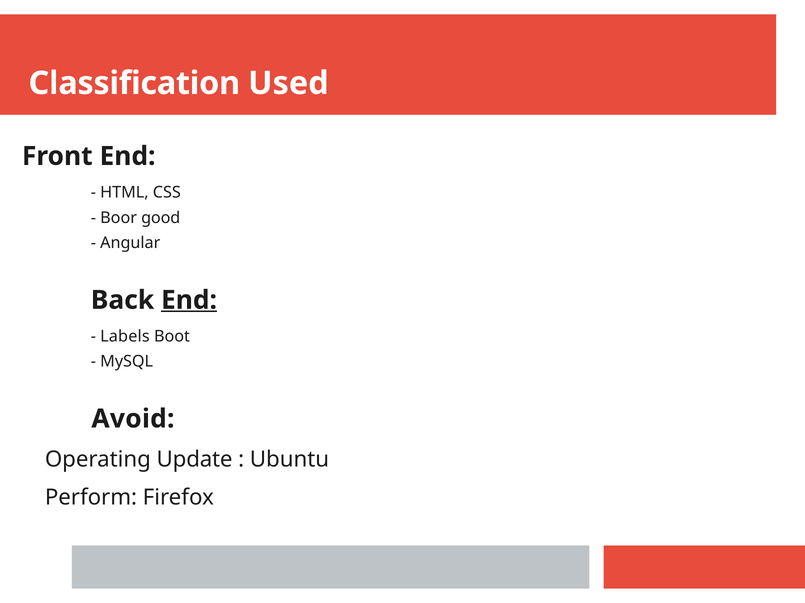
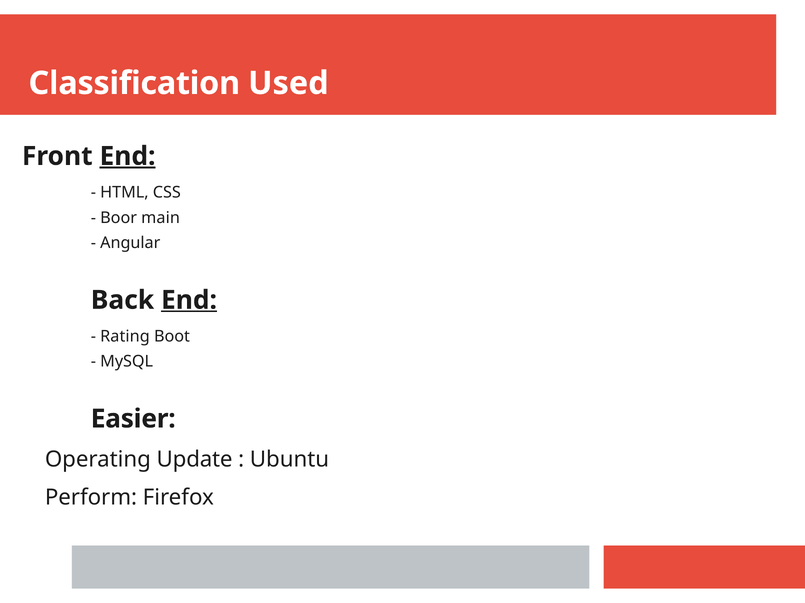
End underline: none -> present (128, 156)
good: good -> main (161, 218)
Labels: Labels -> Rating (125, 337)
Avoid: Avoid -> Easier (133, 419)
